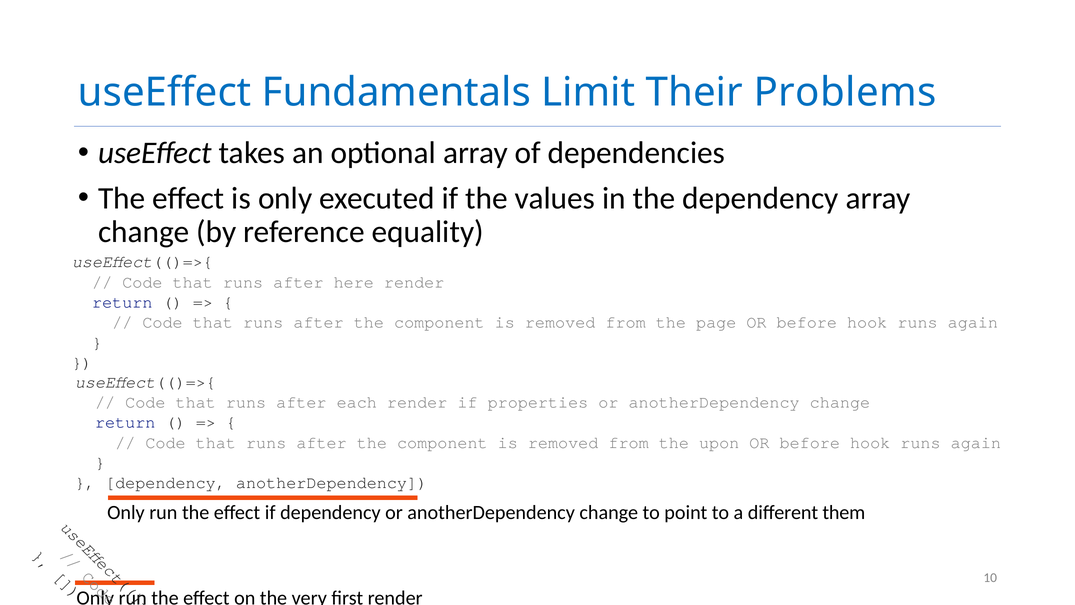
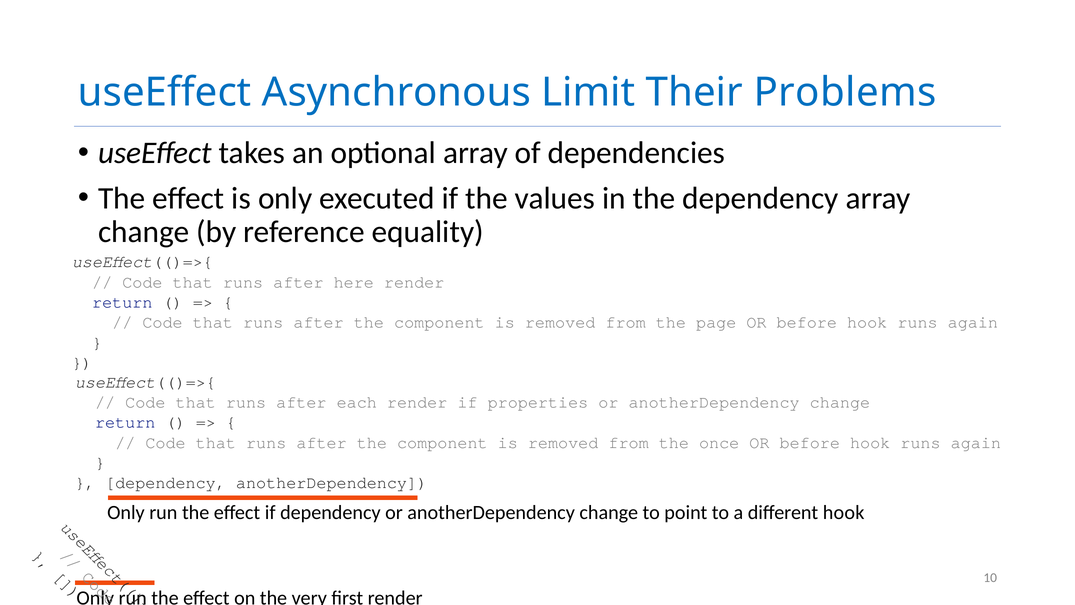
Fundamentals: Fundamentals -> Asynchronous (396, 92)
upon: upon -> once (719, 442)
different them: them -> hook (844, 512)
